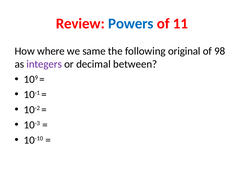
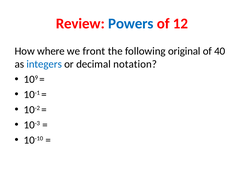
11: 11 -> 12 (180, 24)
same: same -> front (94, 51)
98: 98 -> 40 (220, 51)
integers colour: purple -> blue (44, 64)
between: between -> notation (135, 64)
